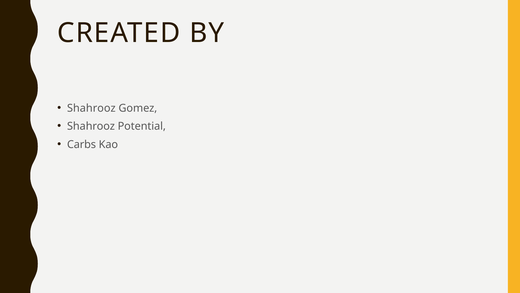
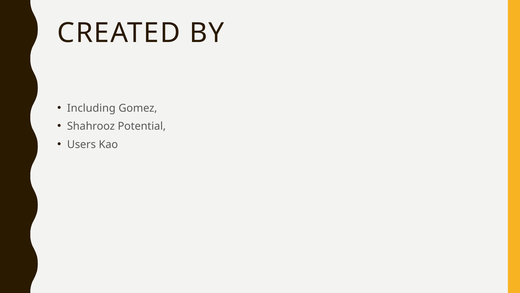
Shahrooz: Shahrooz -> Including (91, 108)
Carbs: Carbs -> Users (81, 144)
